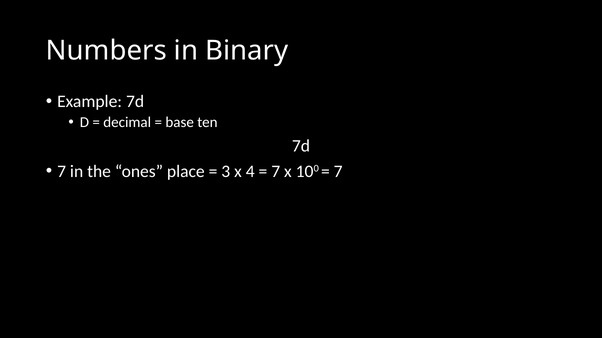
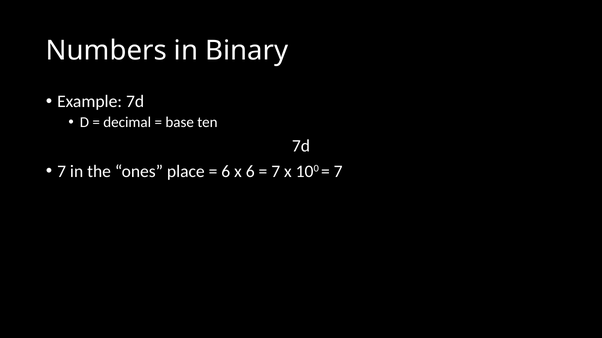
3: 3 -> 6 (226, 172)
x 4: 4 -> 6 (250, 172)
